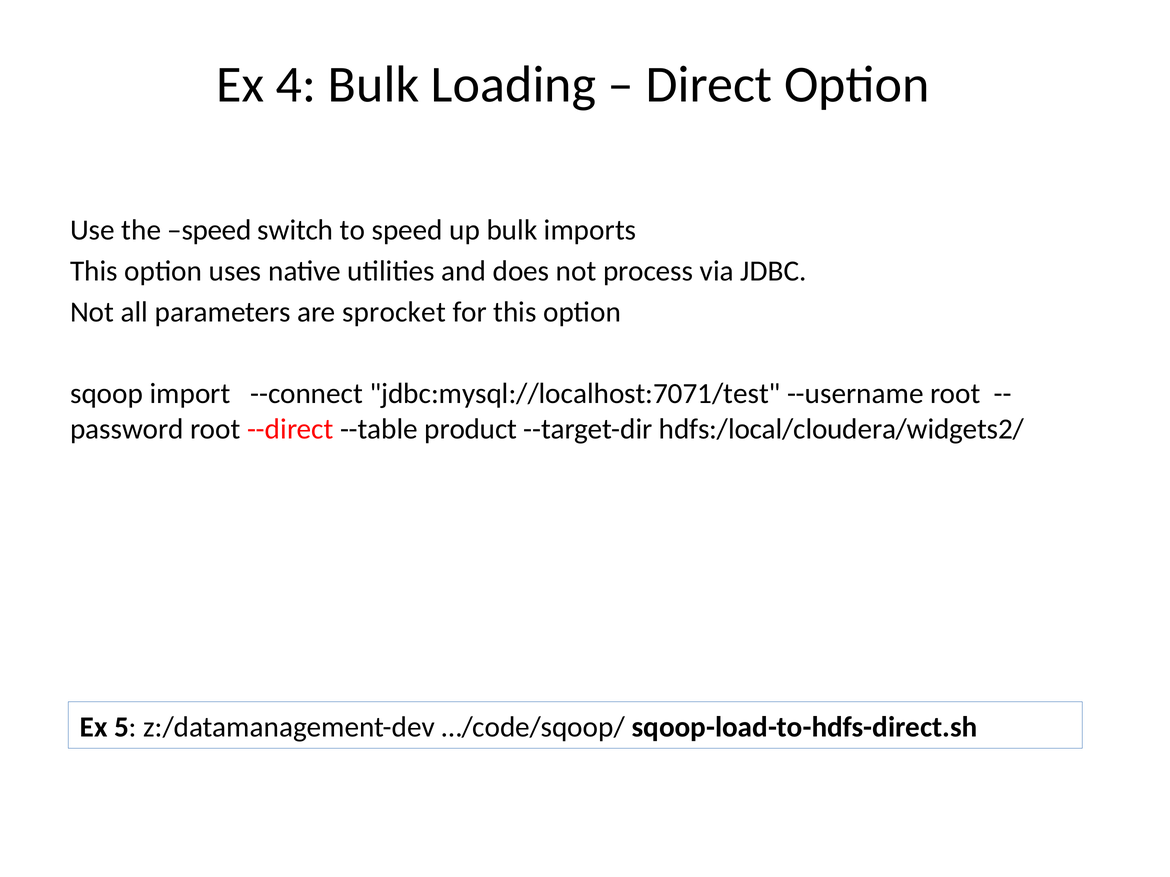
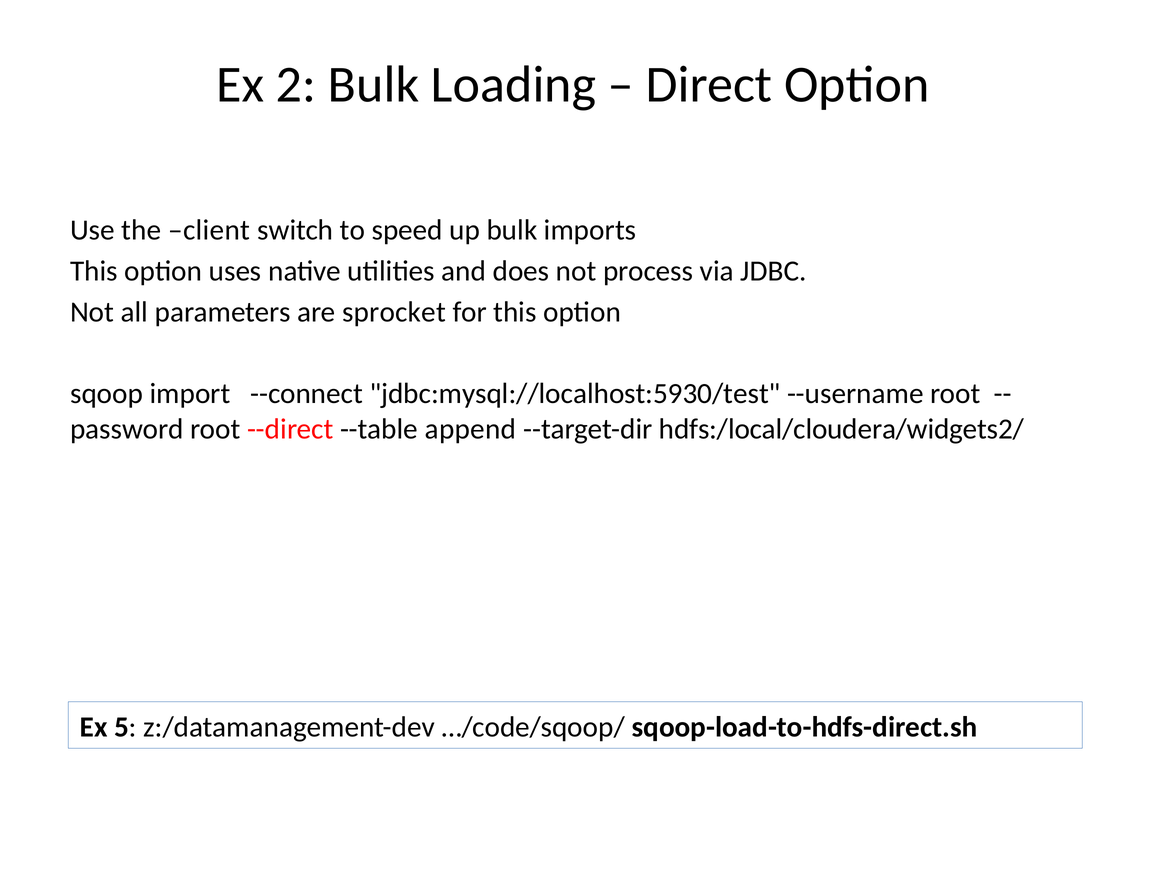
4: 4 -> 2 (296, 85)
the speed: speed -> client (209, 230)
jdbc:mysql://localhost:7071/test: jdbc:mysql://localhost:7071/test -> jdbc:mysql://localhost:5930/test (575, 394)
product: product -> append (470, 429)
